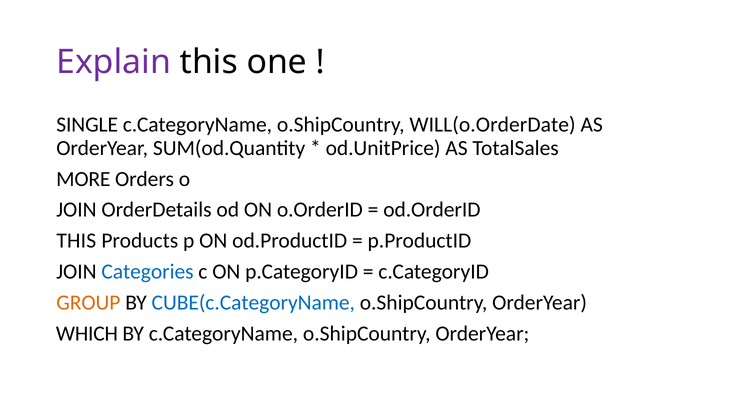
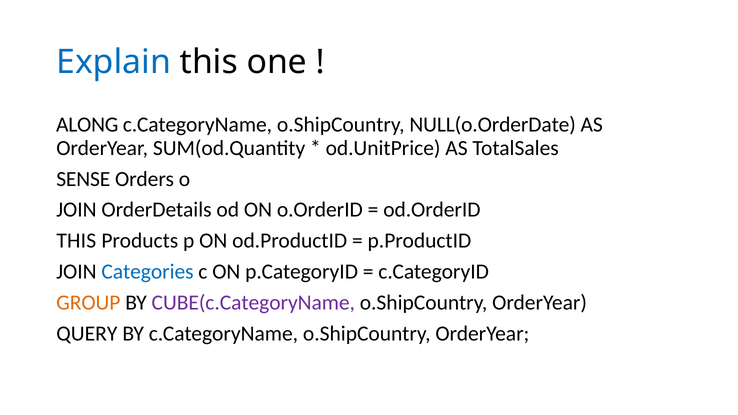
Explain colour: purple -> blue (114, 62)
SINGLE: SINGLE -> ALONG (87, 125)
WILL(o.OrderDate: WILL(o.OrderDate -> NULL(o.OrderDate (493, 125)
MORE: MORE -> SENSE (83, 179)
CUBE(c.CategoryName colour: blue -> purple (253, 303)
WHICH: WHICH -> QUERY (87, 334)
